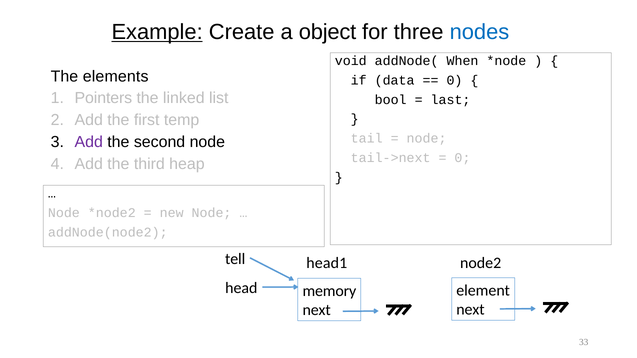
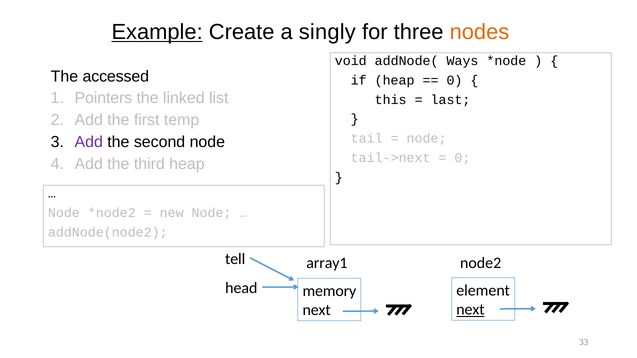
object: object -> singly (327, 32)
nodes colour: blue -> orange (479, 32)
When: When -> Ways (463, 61)
elements: elements -> accessed (116, 76)
if data: data -> heap (395, 80)
bool: bool -> this (391, 100)
head1: head1 -> array1 (327, 263)
next underline: none -> present (470, 310)
